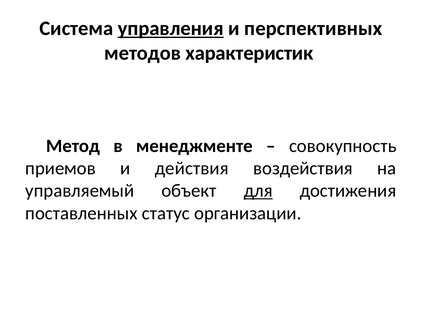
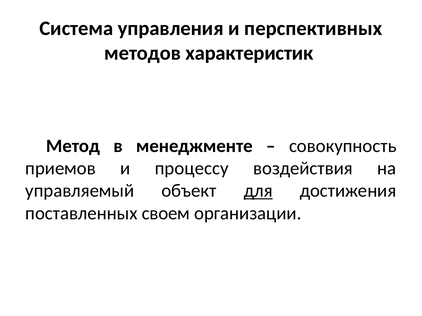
управления underline: present -> none (171, 29)
действия: действия -> процессу (192, 169)
статус: статус -> своем (166, 214)
